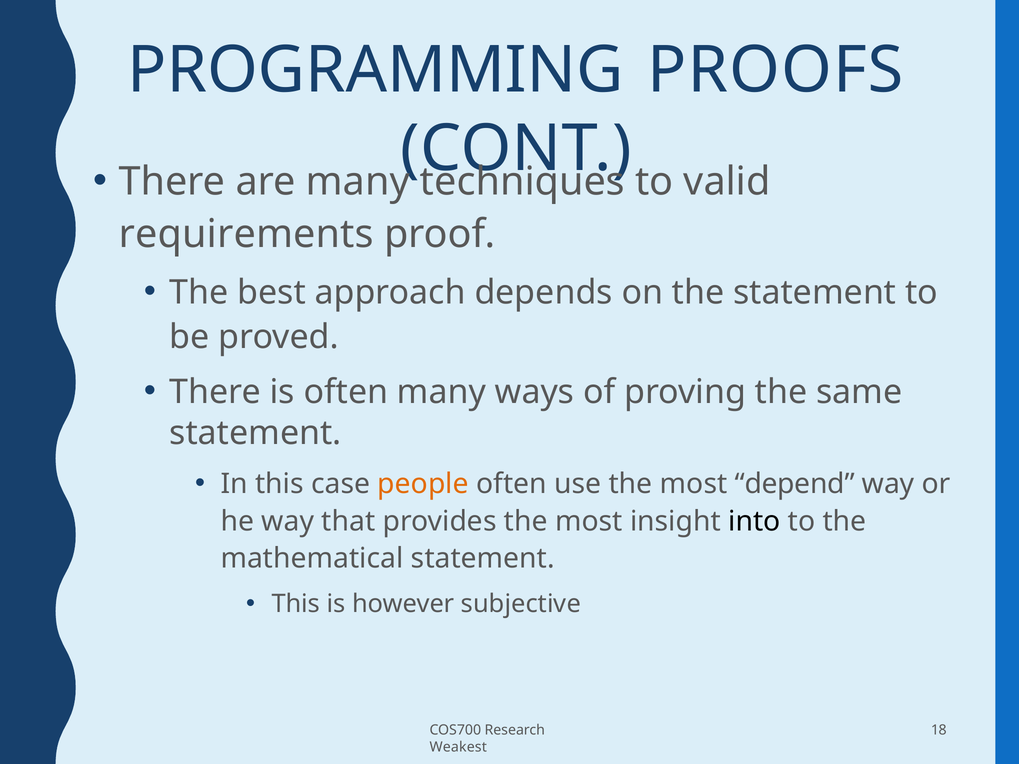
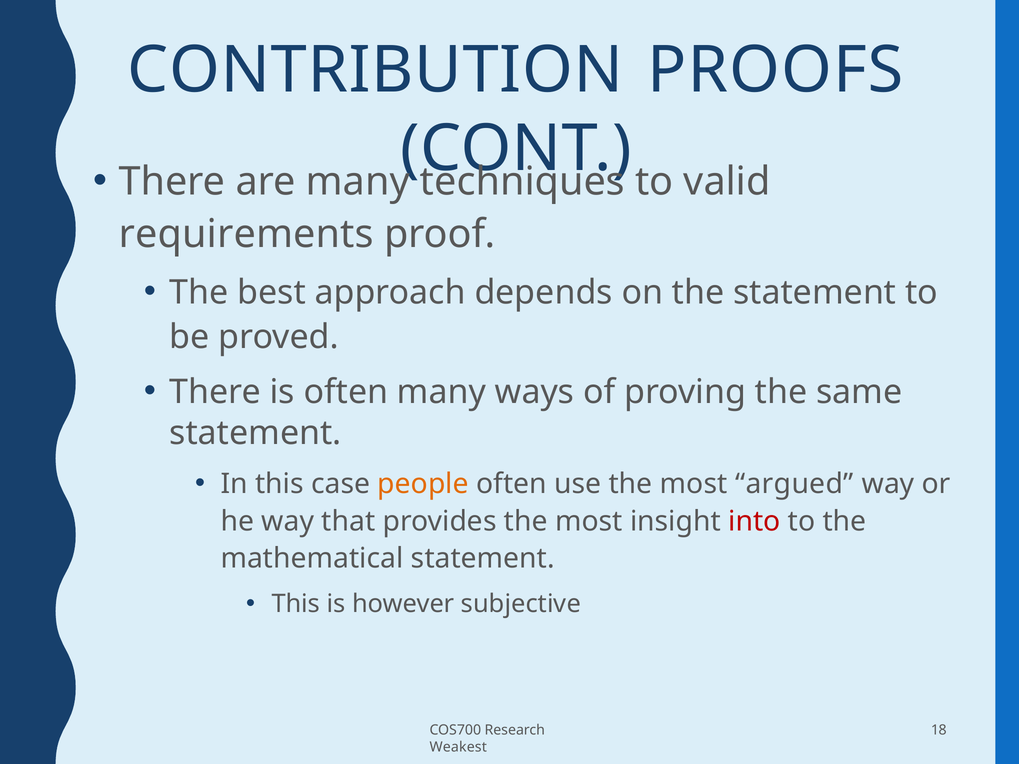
PROGRAMMING: PROGRAMMING -> CONTRIBUTION (375, 70)
depend: depend -> argued (794, 484)
into colour: black -> red (754, 521)
